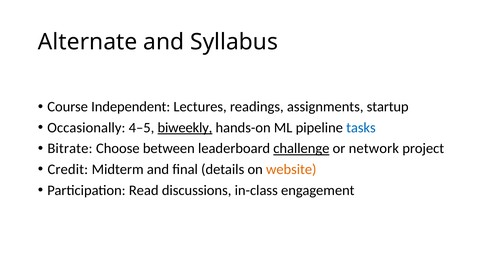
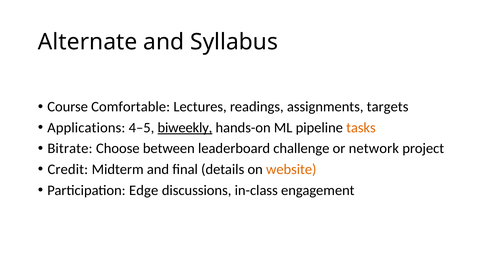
Independent: Independent -> Comfortable (131, 107)
startup: startup -> targets (388, 107)
Occasionally: Occasionally -> Applications (86, 128)
tasks colour: blue -> orange (361, 128)
challenge underline: present -> none (301, 149)
Read: Read -> Edge (144, 190)
